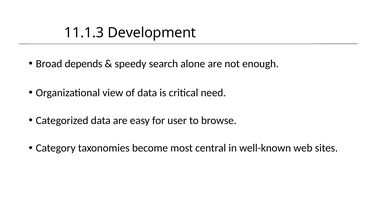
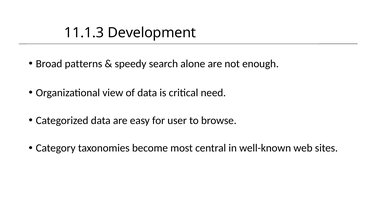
depends: depends -> patterns (83, 64)
